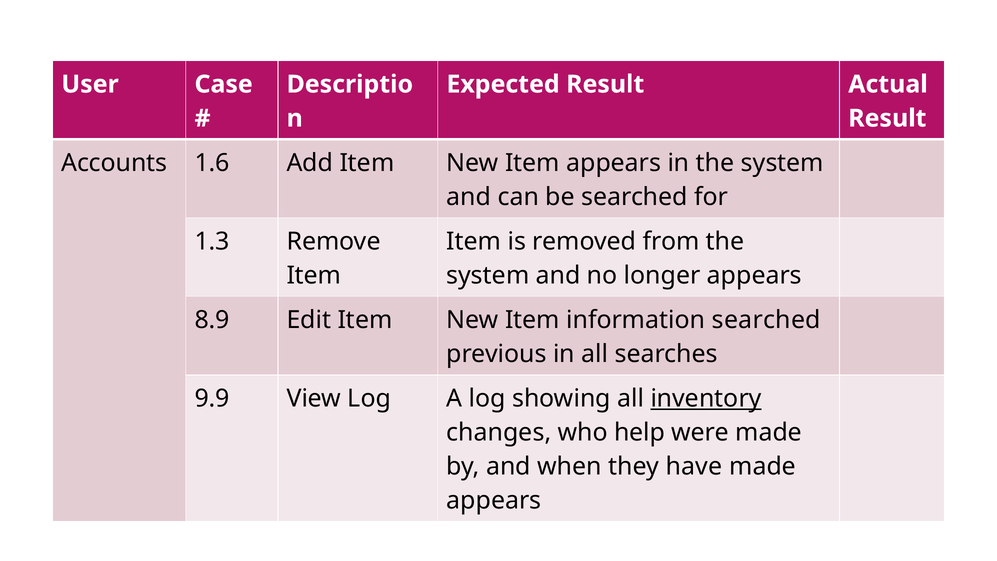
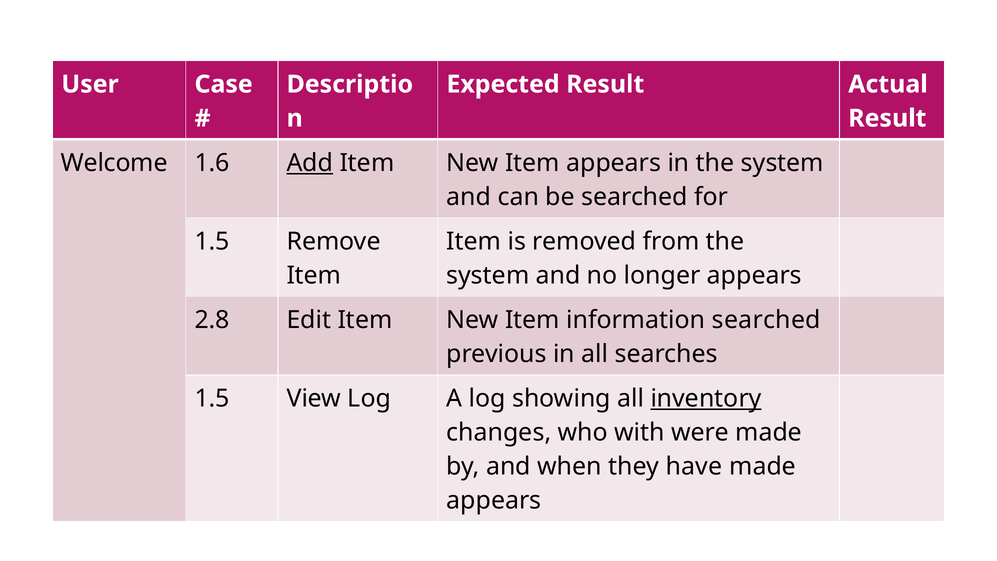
Accounts: Accounts -> Welcome (114, 163)
Add underline: none -> present (310, 163)
1.3: 1.3 -> 1.5 (212, 241)
8.9: 8.9 -> 2.8 (212, 320)
9.9: 9.9 -> 1.5 (212, 398)
help: help -> with (639, 432)
